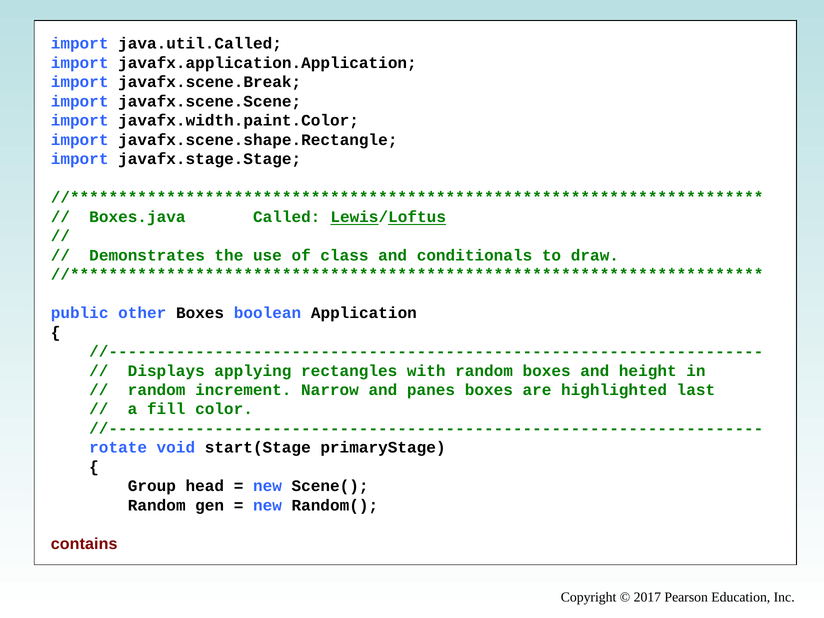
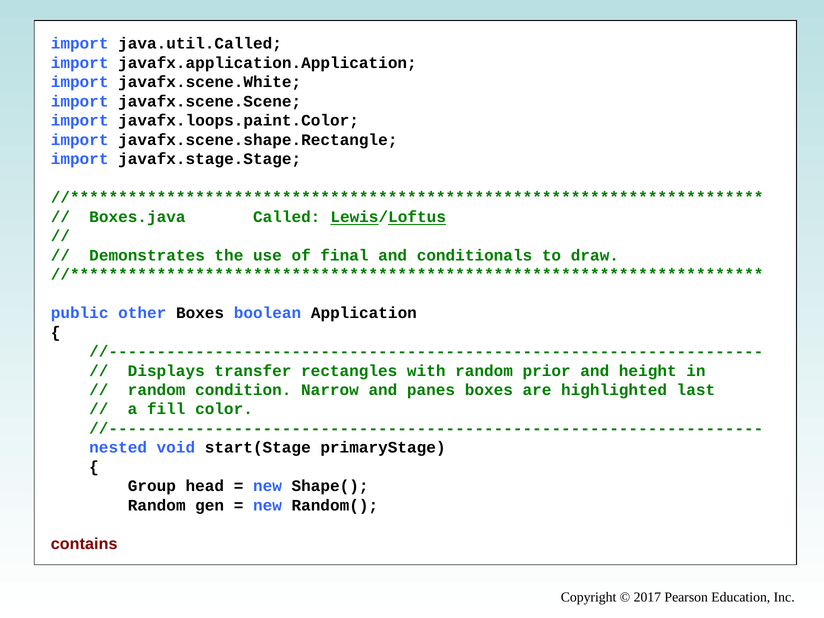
javafx.scene.Break: javafx.scene.Break -> javafx.scene.White (210, 82)
javafx.width.paint.Color: javafx.width.paint.Color -> javafx.loops.paint.Color (239, 121)
class: class -> final (344, 255)
applying: applying -> transfer (253, 371)
random boxes: boxes -> prior (547, 371)
increment: increment -> condition (243, 390)
rotate: rotate -> nested (118, 448)
Scene(: Scene( -> Shape( (330, 486)
